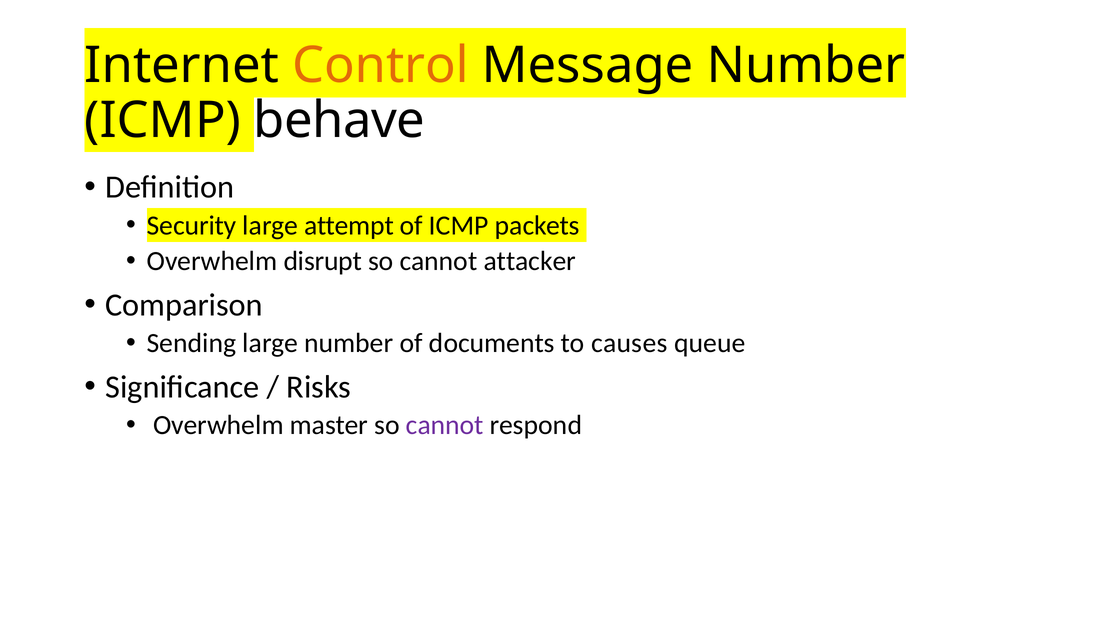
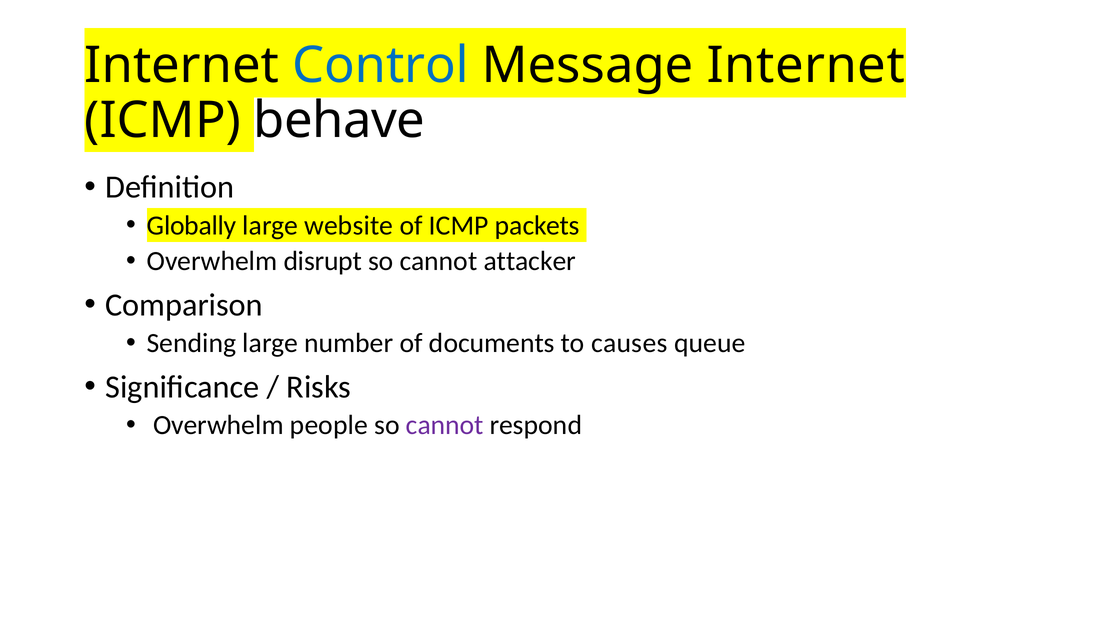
Control colour: orange -> blue (381, 66)
Message Number: Number -> Internet (806, 66)
Security: Security -> Globally (192, 226)
attempt: attempt -> website (349, 226)
master: master -> people (329, 425)
